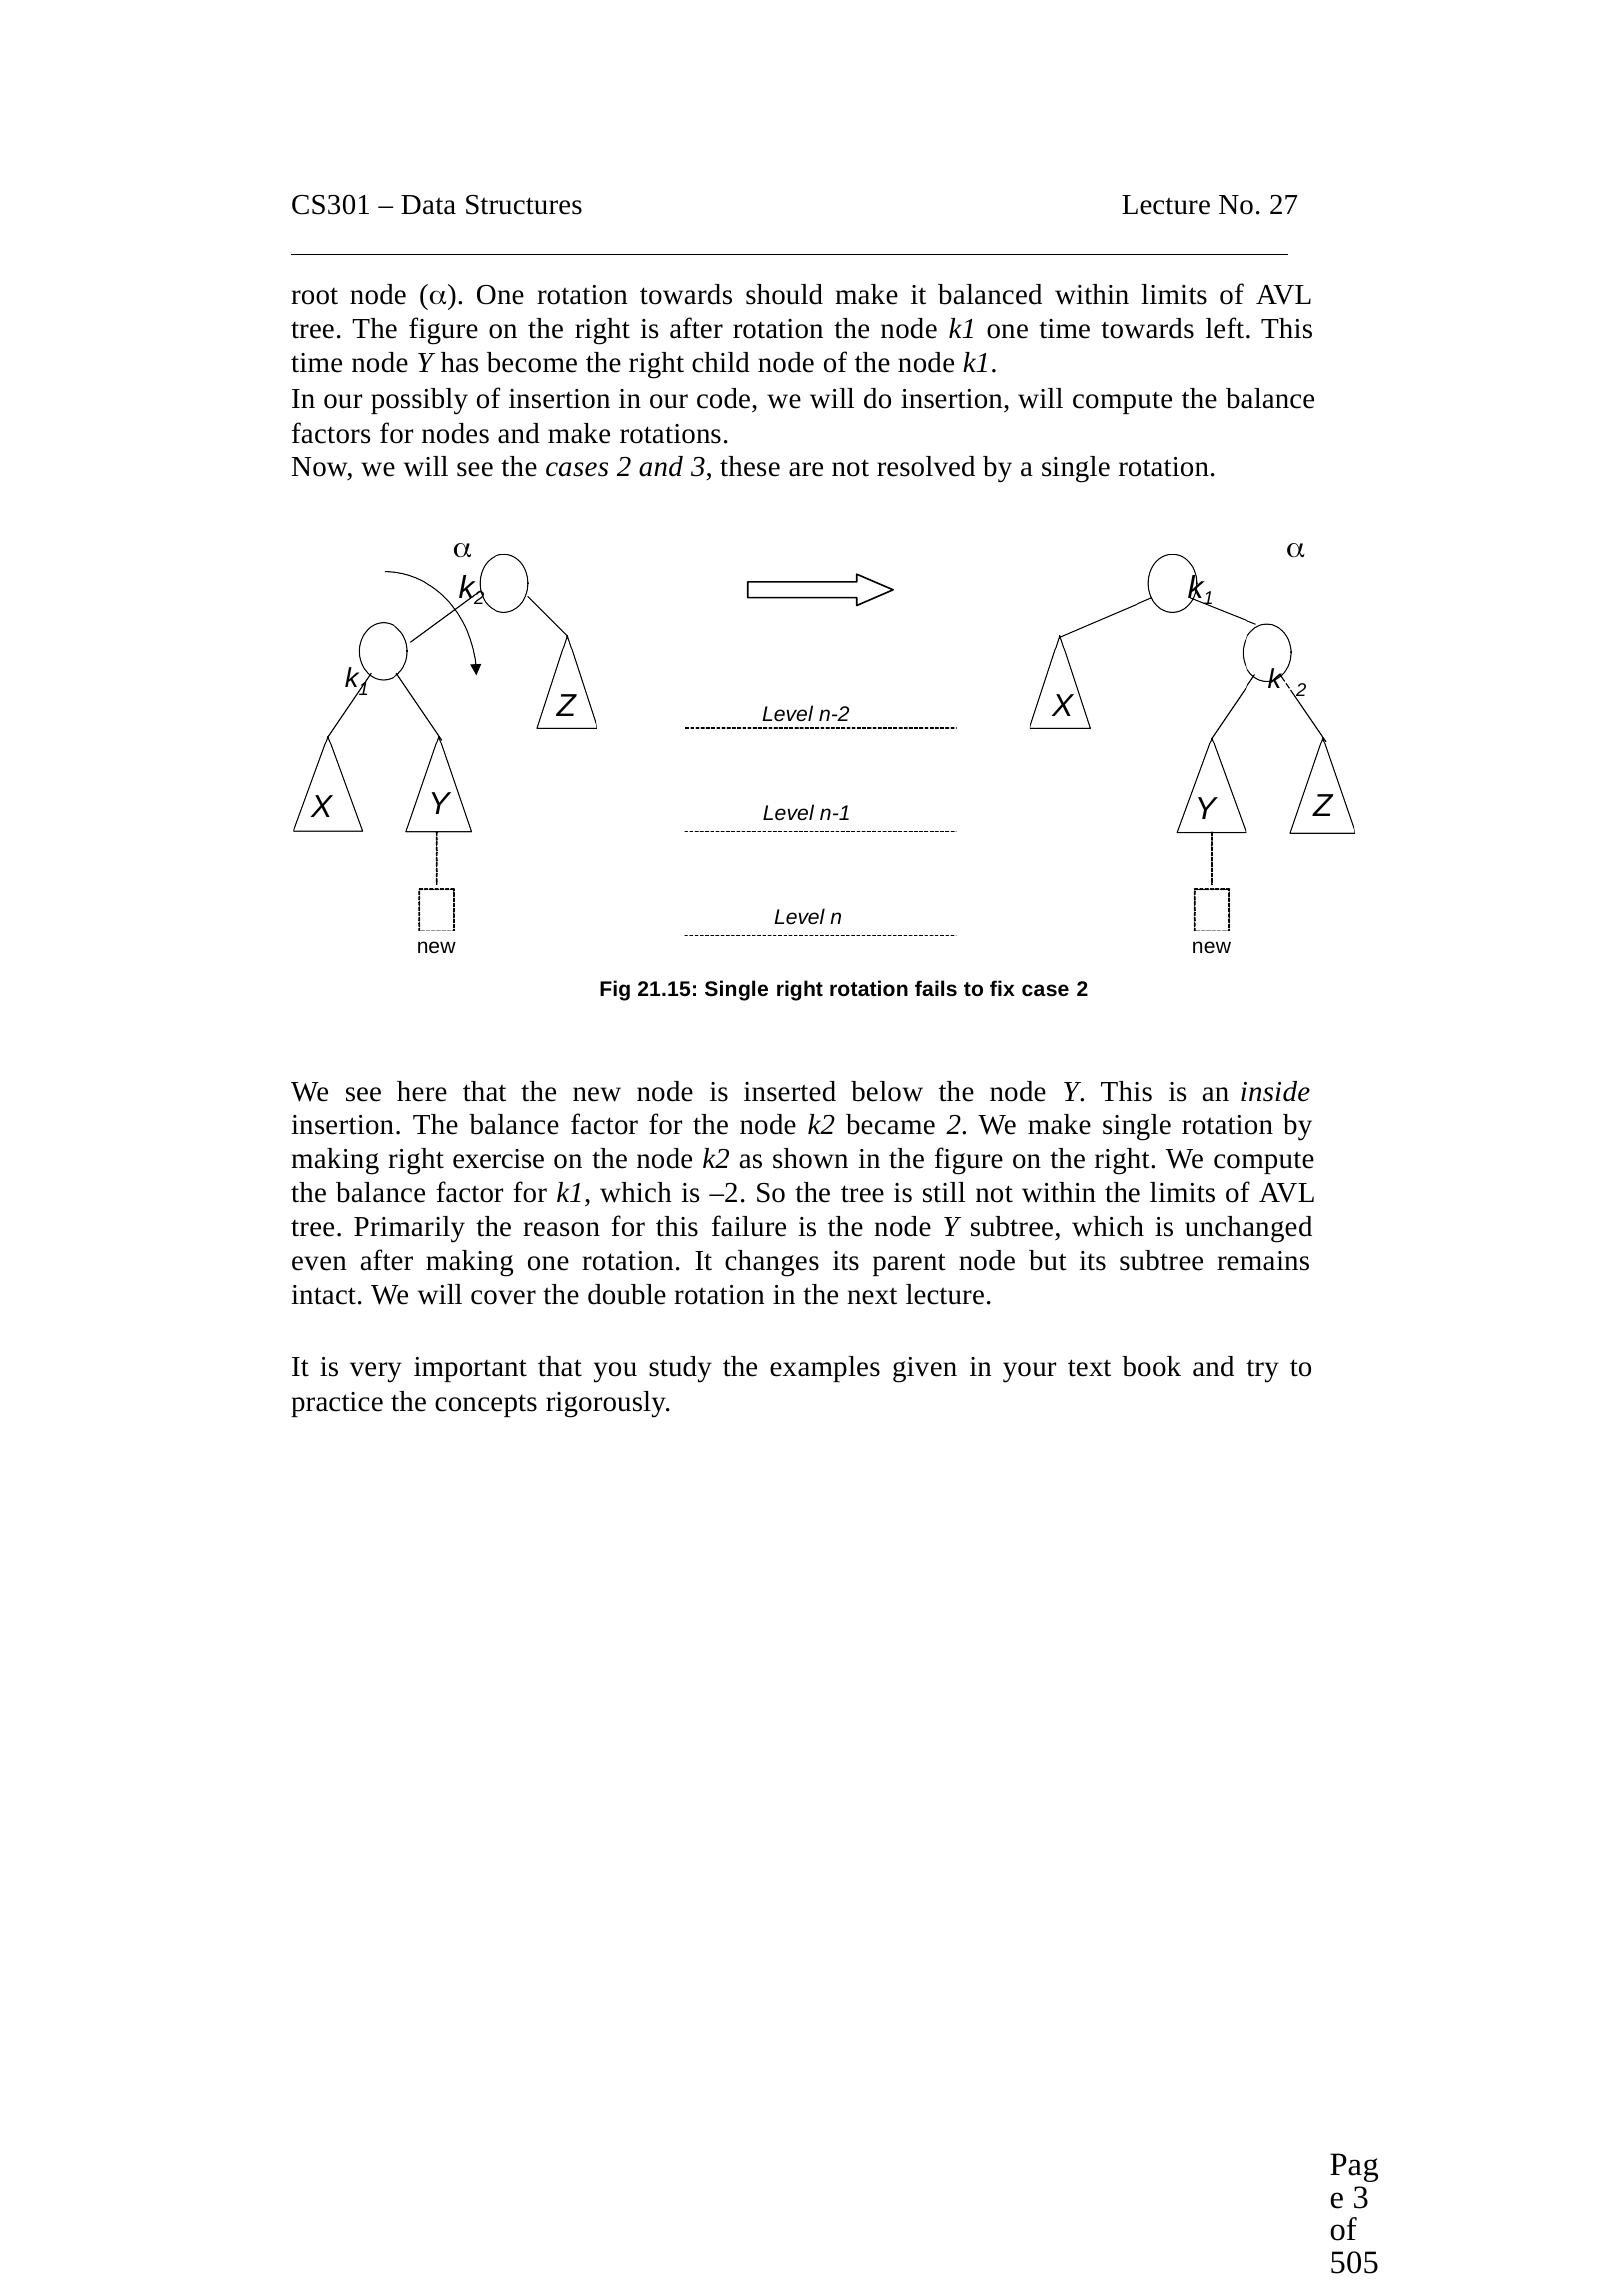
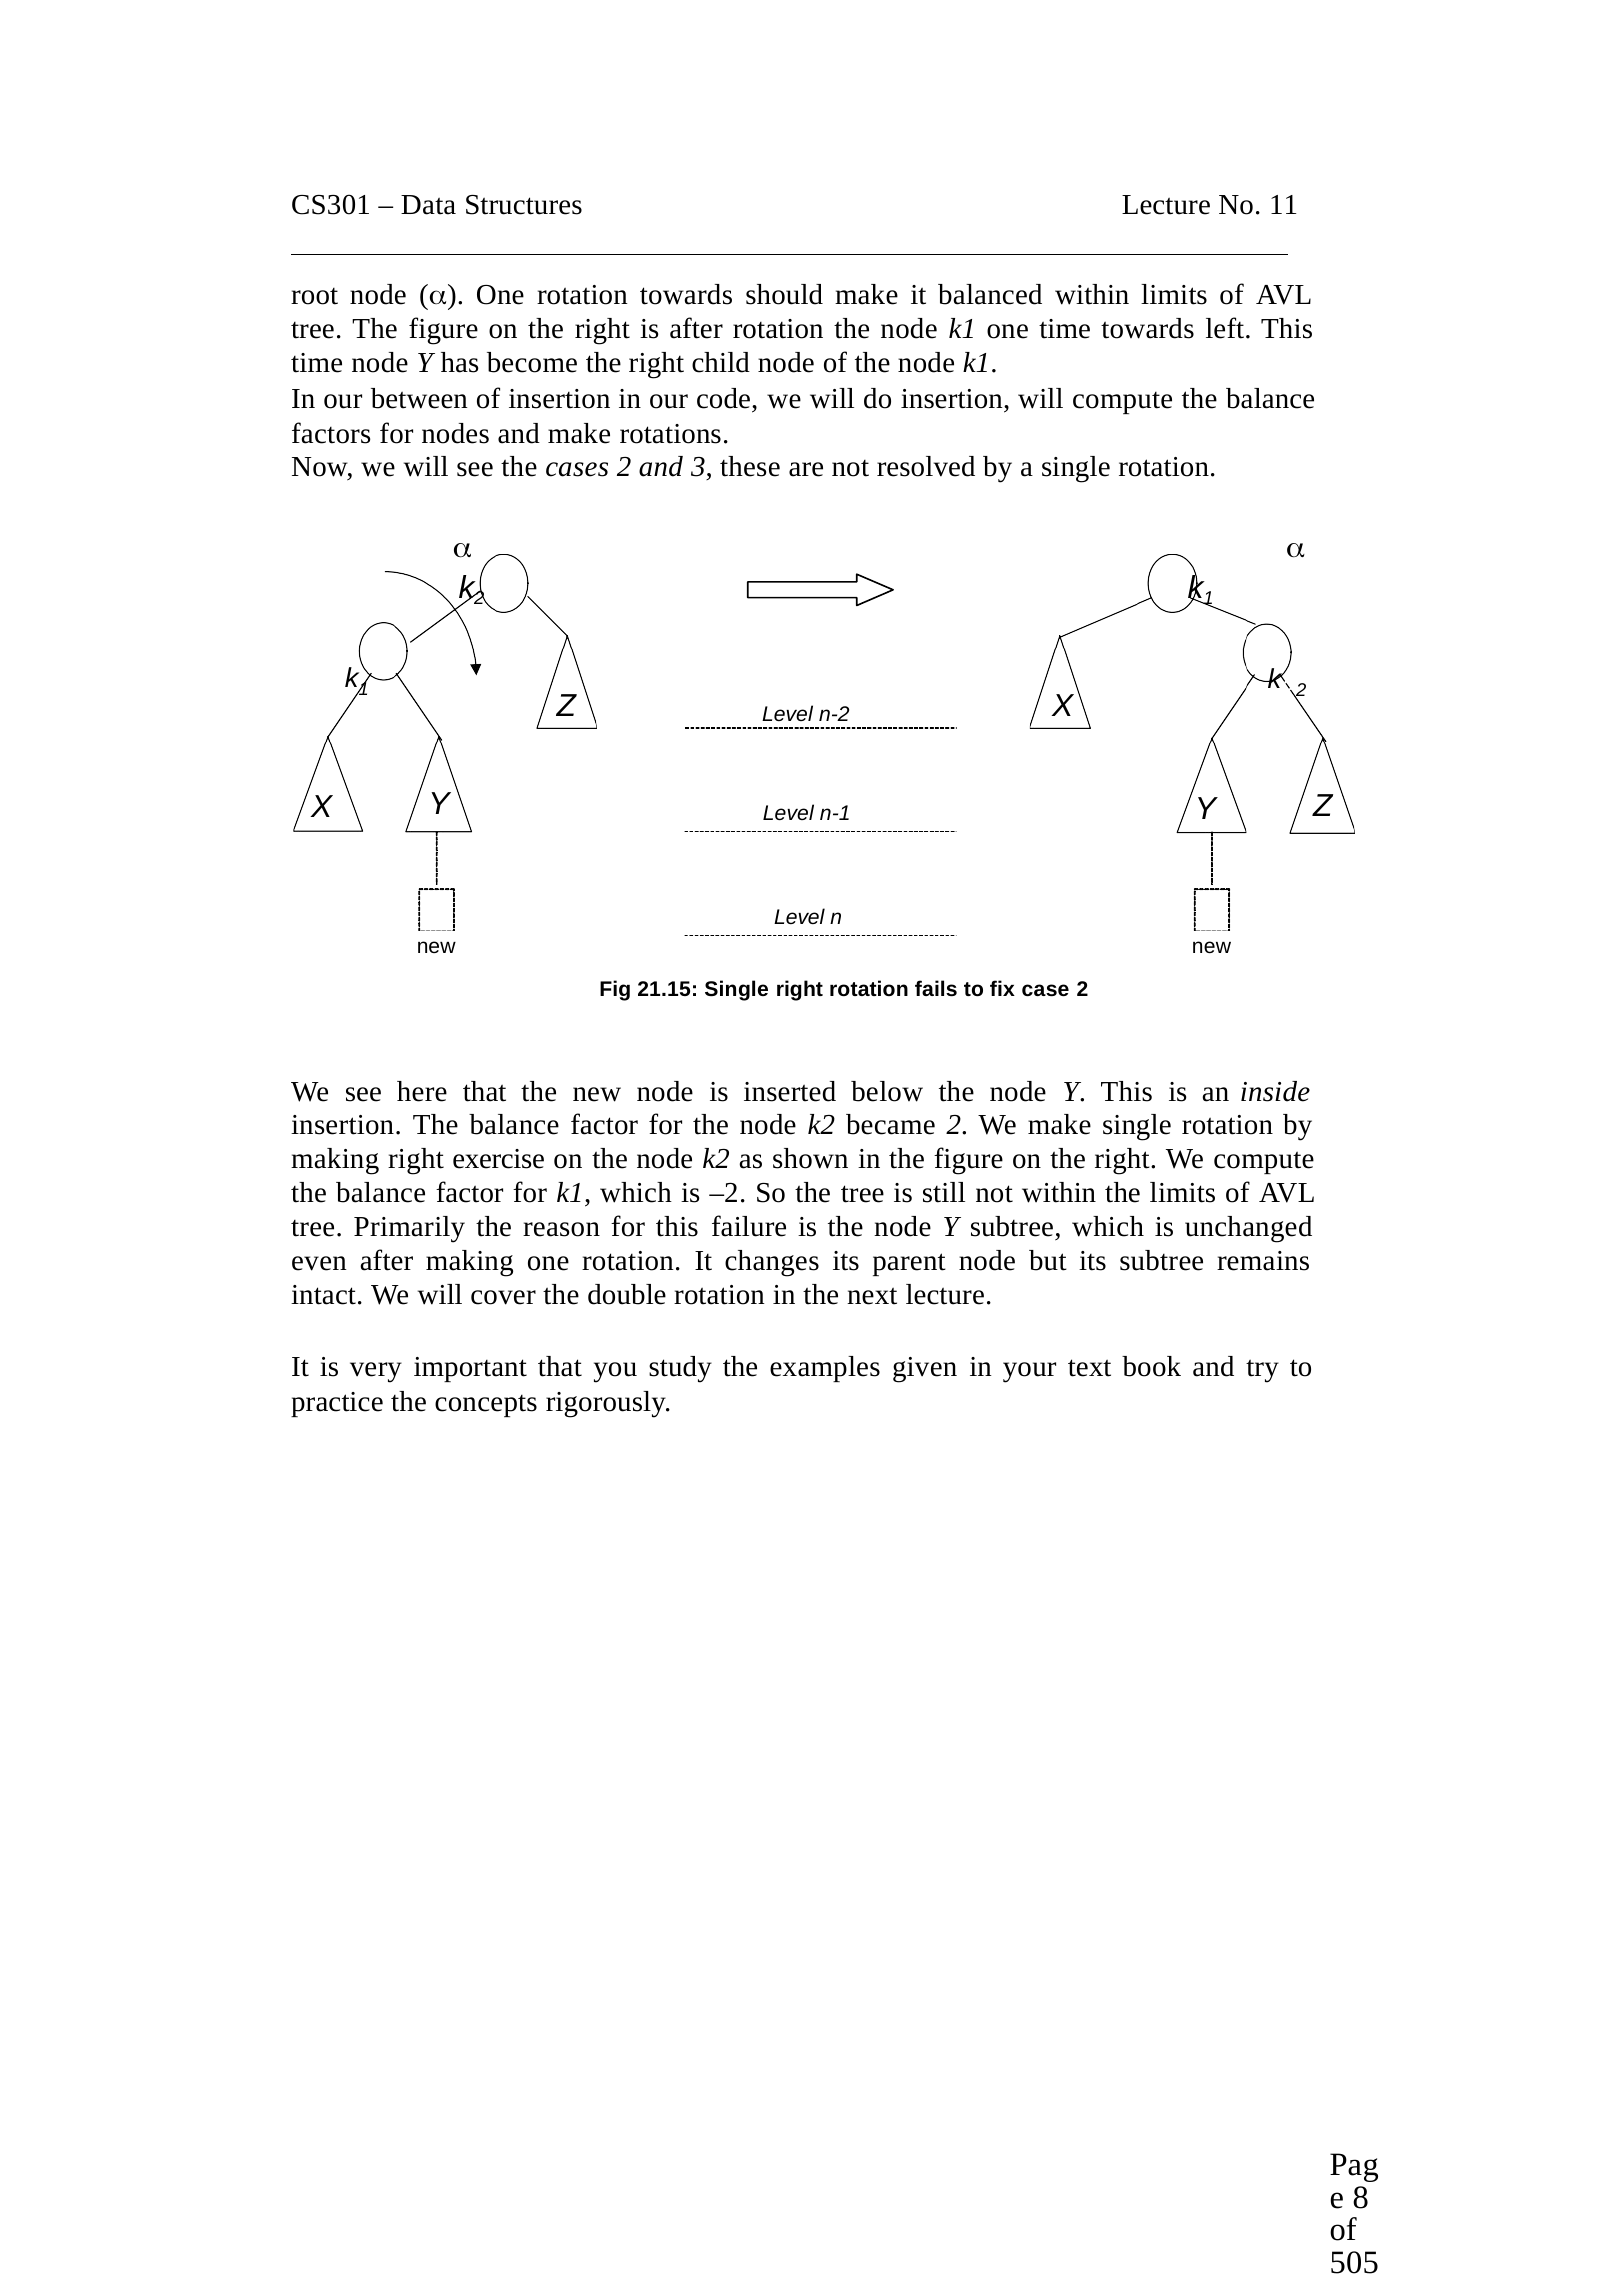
27: 27 -> 11 (1284, 205)
possibly: possibly -> between (419, 399)
3: 3 -> 8 (1361, 2197)
